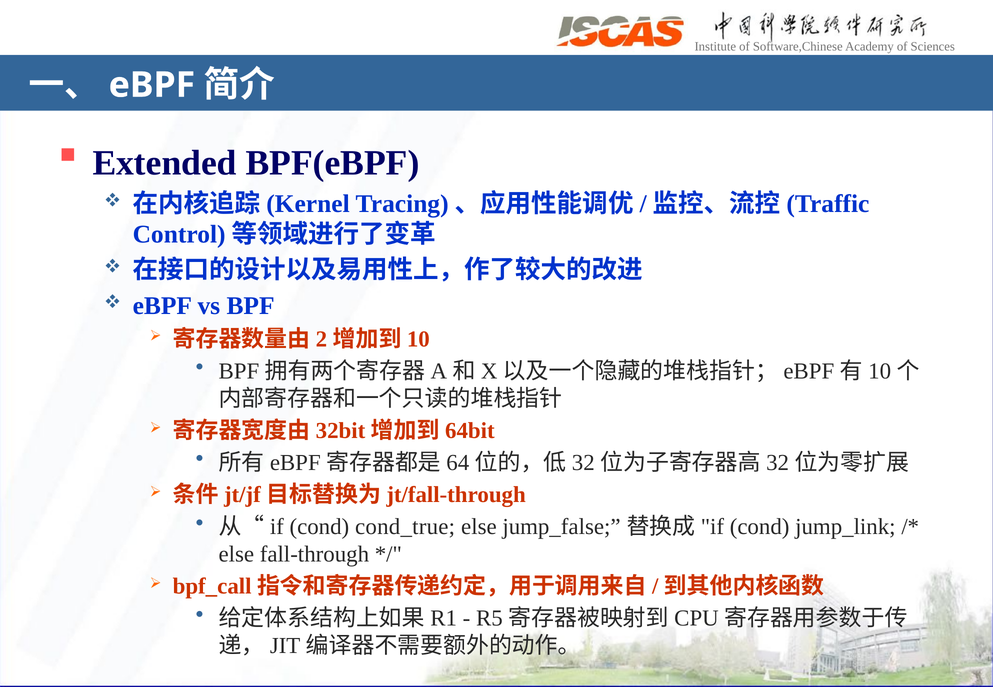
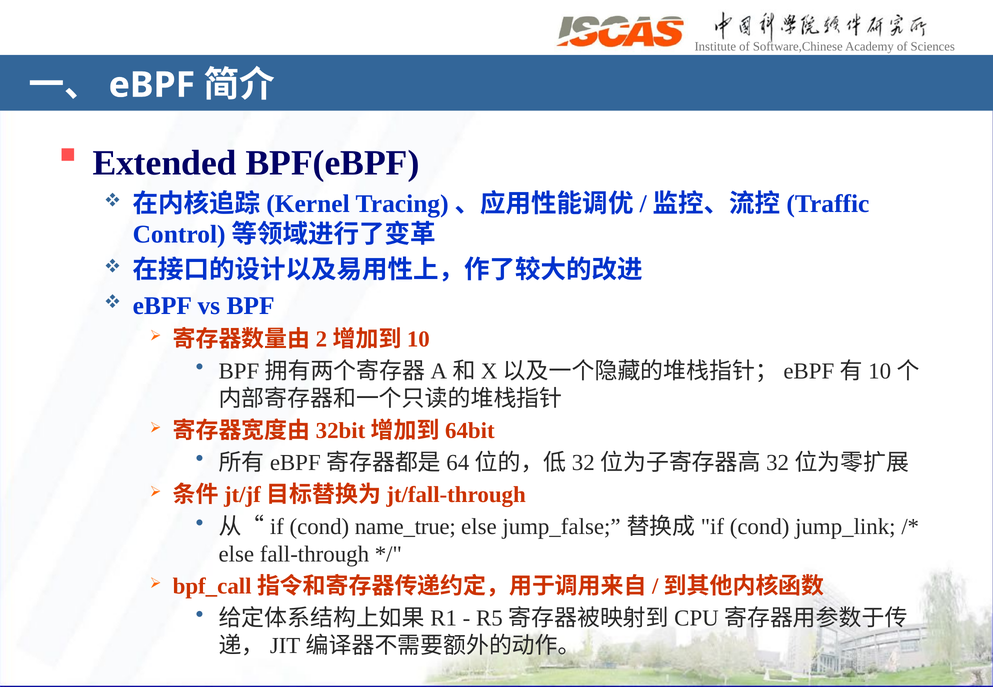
cond_true: cond_true -> name_true (405, 527)
